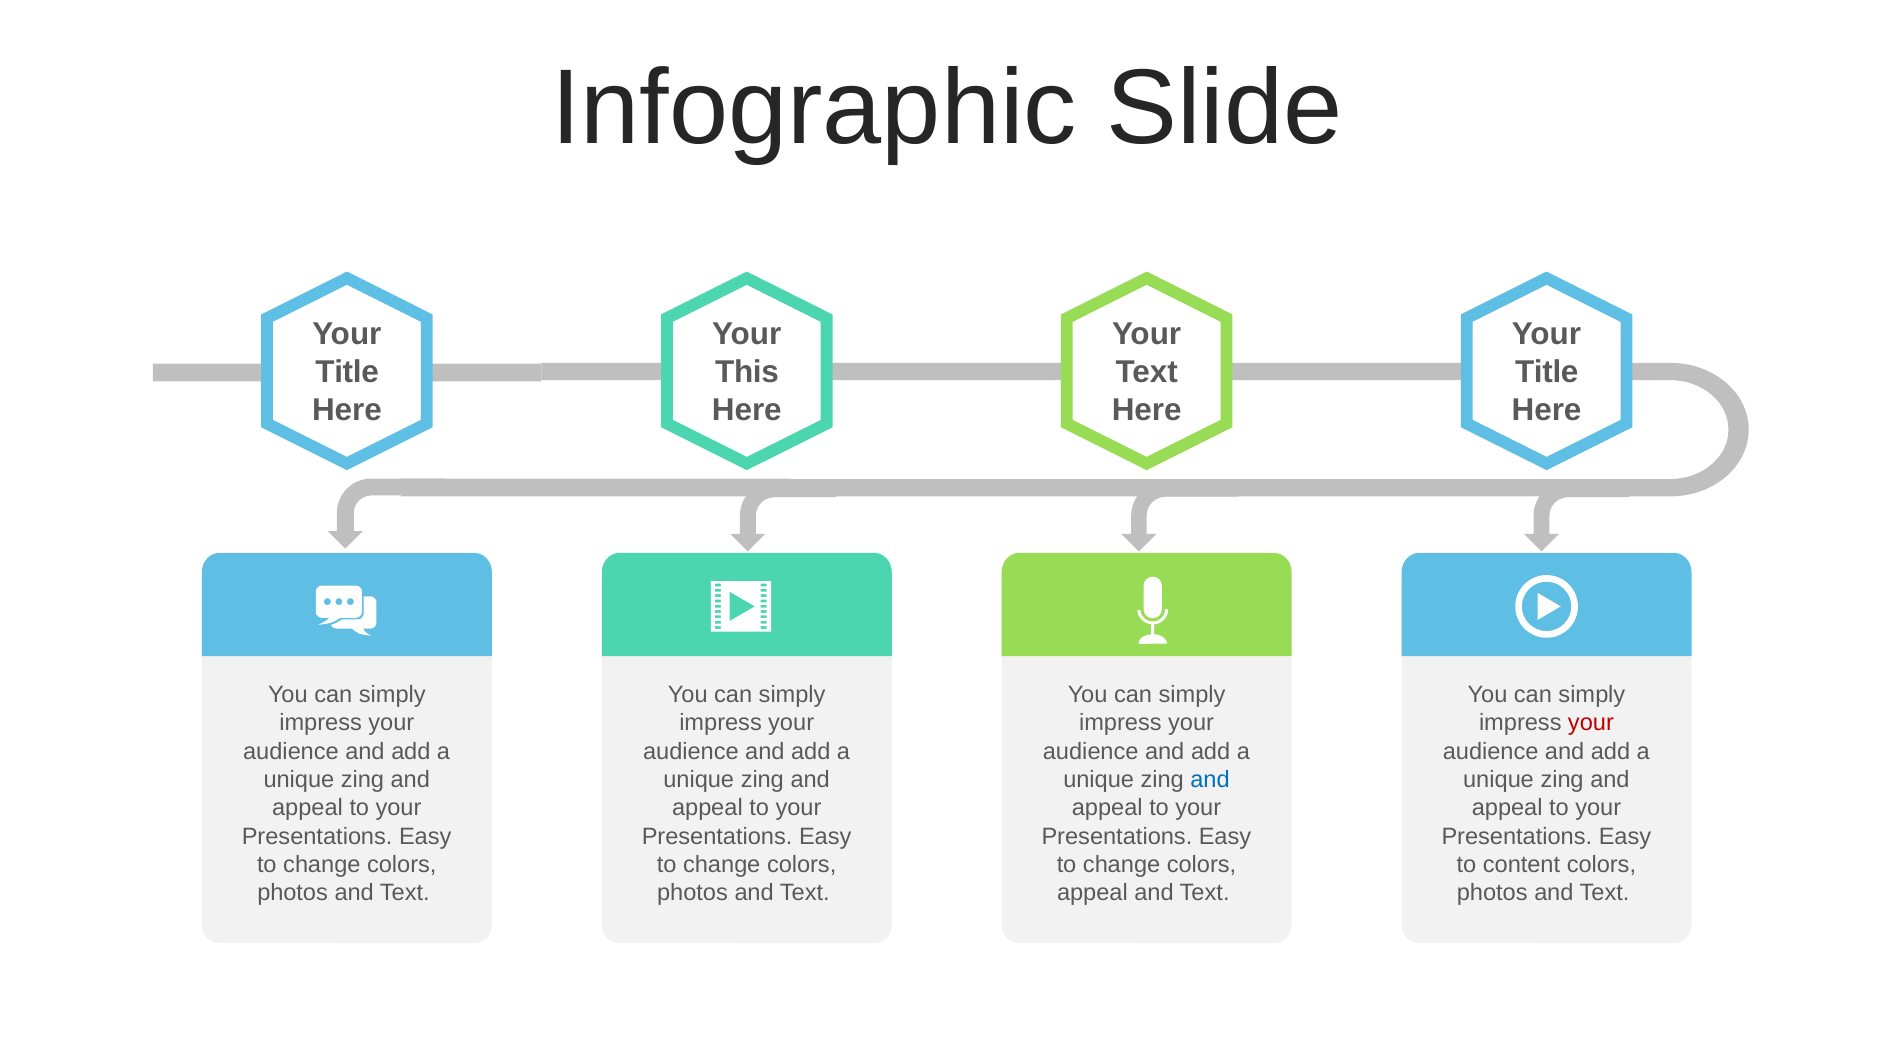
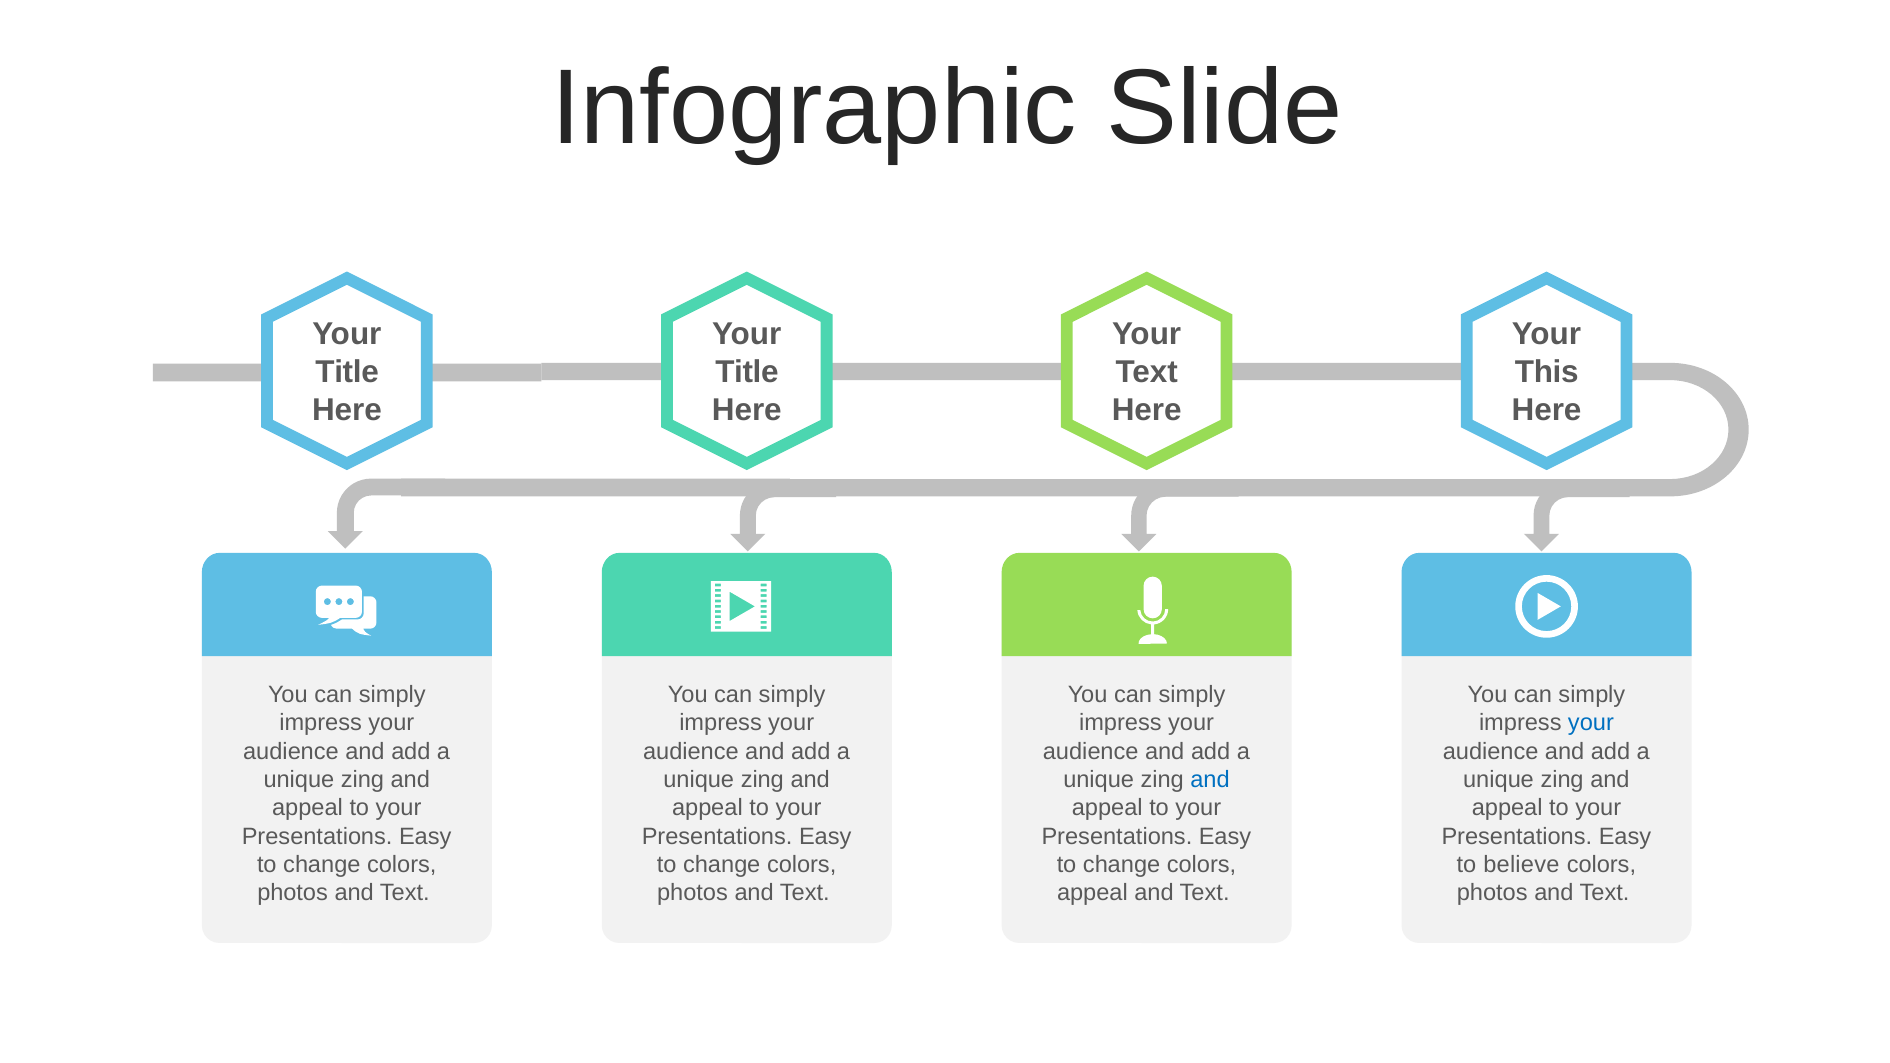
This: This -> Title (747, 372)
Title: Title -> This (1547, 372)
your colour: red -> blue (1591, 723)
content: content -> believe (1521, 865)
